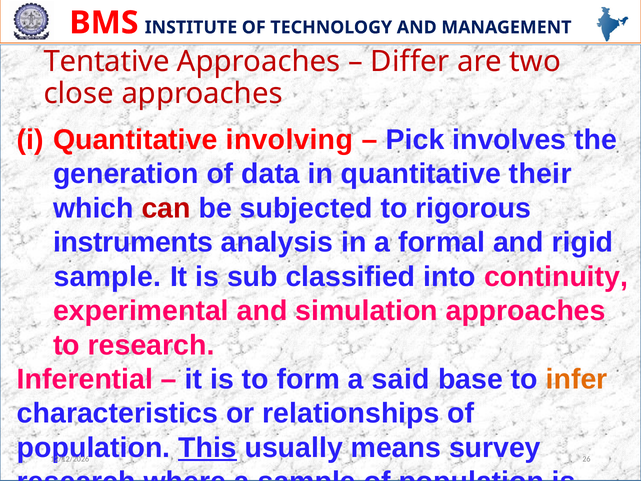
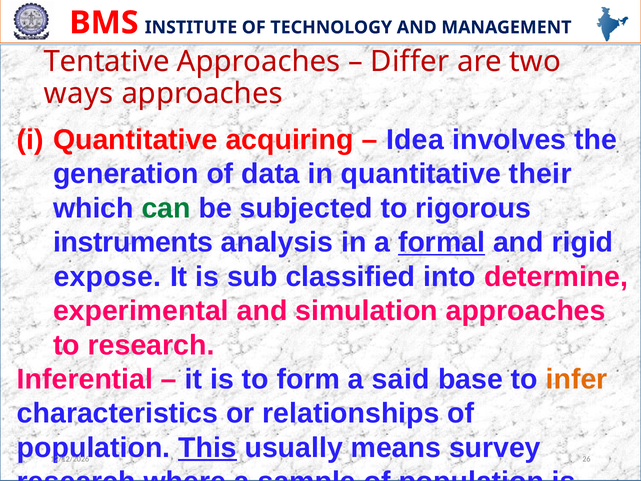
close: close -> ways (79, 93)
involving: involving -> acquiring (290, 140)
Pick: Pick -> Idea (415, 140)
can colour: red -> green (166, 208)
formal underline: none -> present (442, 242)
sample: sample -> expose (107, 277)
into continuity: continuity -> determine (556, 277)
